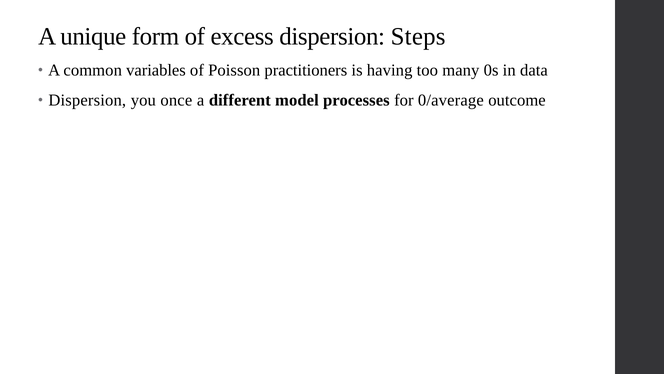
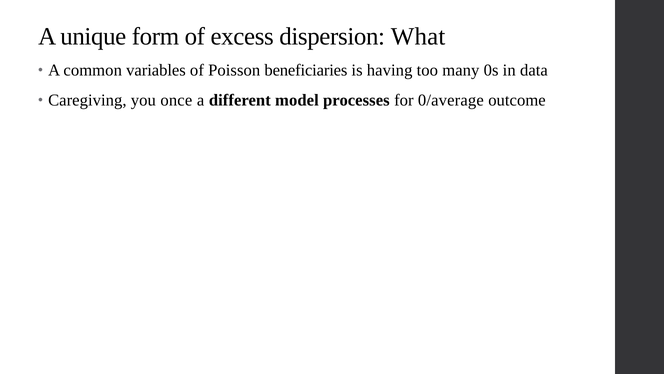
Steps: Steps -> What (418, 36)
practitioners: practitioners -> beneficiaries (306, 70)
Dispersion: Dispersion -> Caregiving (87, 100)
